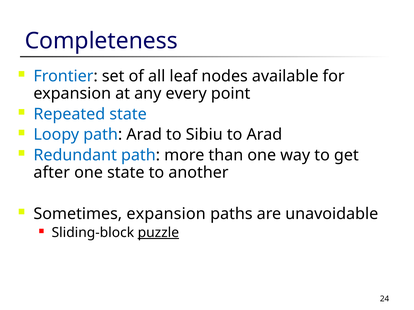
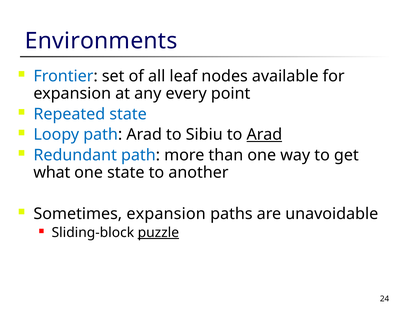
Completeness: Completeness -> Environments (101, 41)
Arad underline: none -> present (264, 135)
after: after -> what (52, 173)
